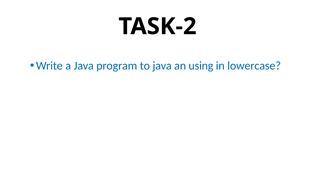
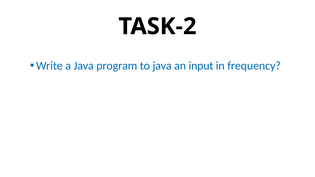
using: using -> input (201, 66)
lowercase: lowercase -> frequency (254, 66)
